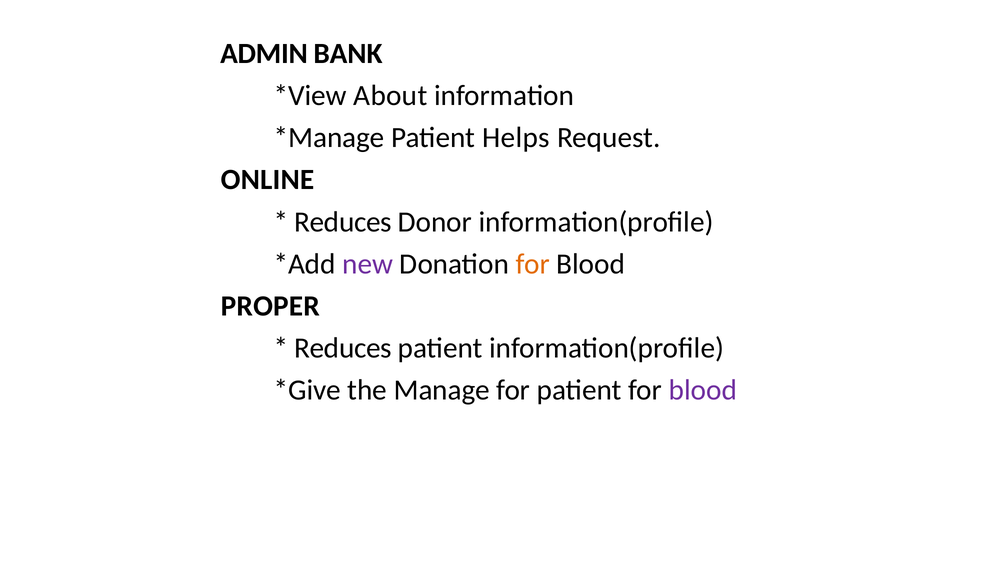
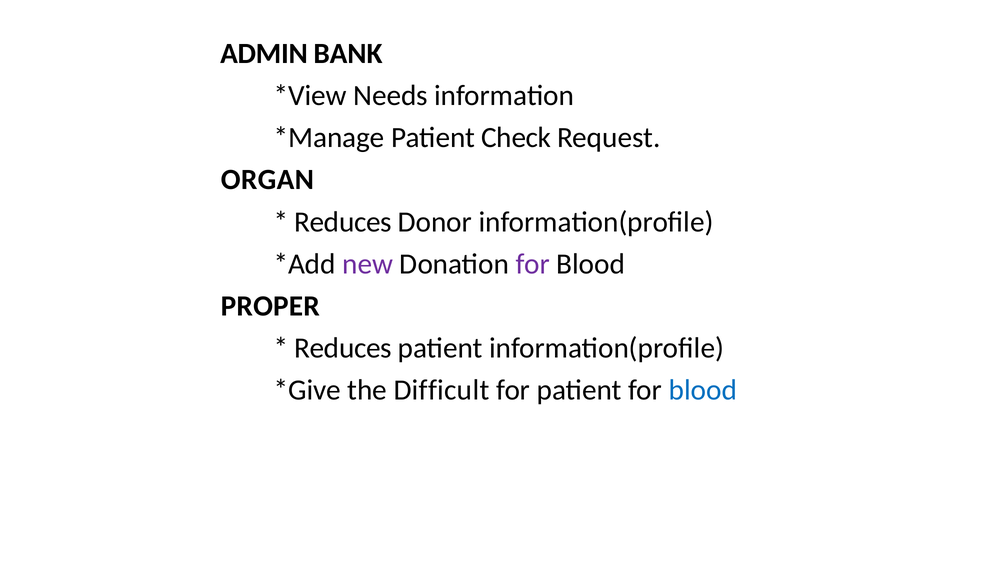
About: About -> Needs (391, 95)
Helps: Helps -> Check (516, 138)
ONLINE: ONLINE -> ORGAN (267, 180)
for colour: orange -> purple (533, 264)
Manage: Manage -> Difficult (441, 390)
blood colour: purple -> blue (703, 390)
